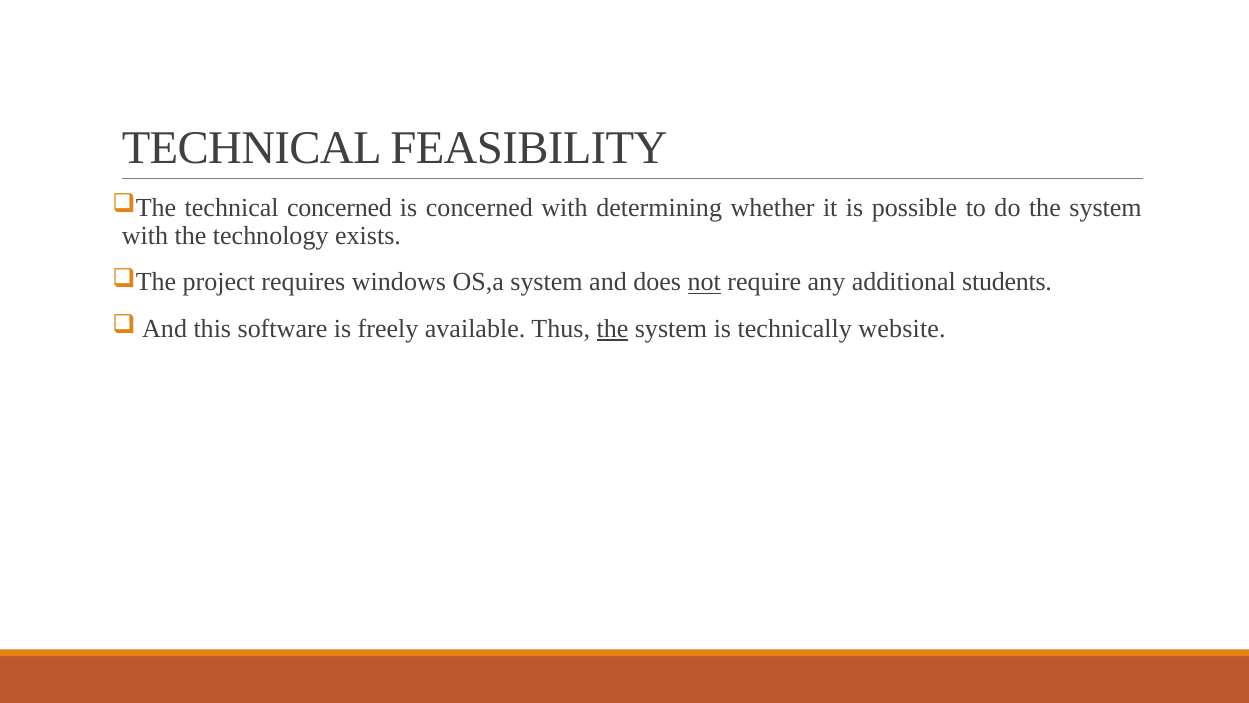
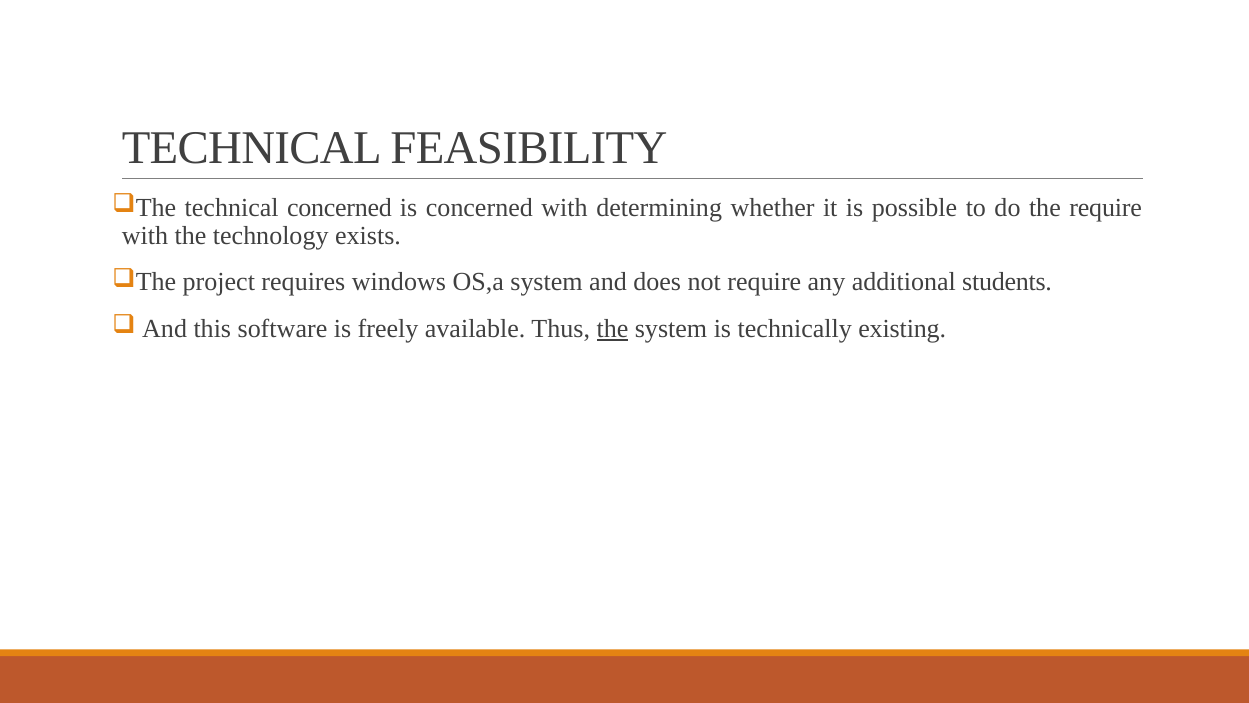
do the system: system -> require (1106, 208)
not underline: present -> none (704, 282)
website: website -> existing (902, 328)
